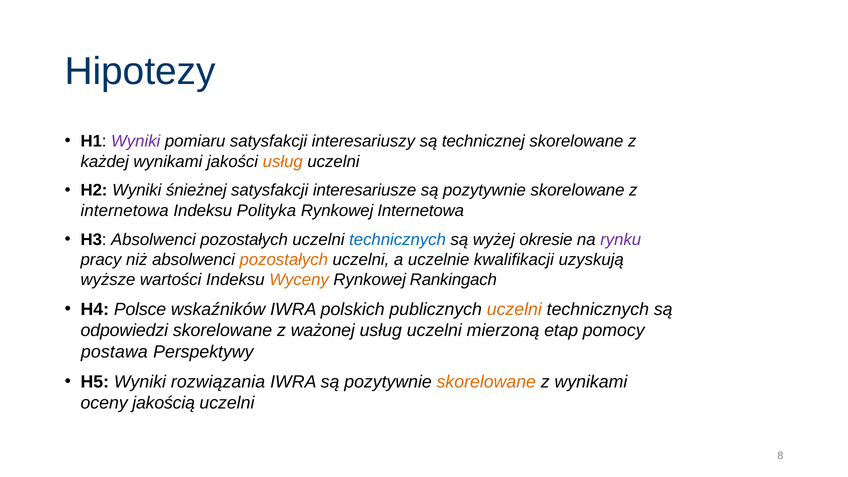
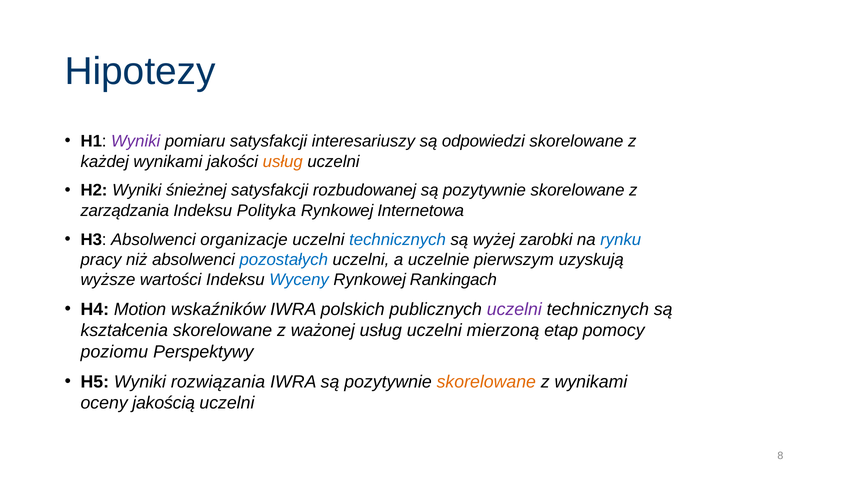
technicznej: technicznej -> odpowiedzi (483, 141)
interesariusze: interesariusze -> rozbudowanej (365, 190)
internetowa: internetowa -> zarządzania (125, 211)
H3 Absolwenci pozostałych: pozostałych -> organizacje (244, 239)
okresie: okresie -> zarobki (546, 239)
rynku colour: purple -> blue (621, 239)
pozostałych colour: orange -> blue (284, 260)
kwalifikacji: kwalifikacji -> pierwszym (514, 260)
Wyceny colour: orange -> blue (299, 280)
Polsce: Polsce -> Motion (140, 309)
uczelni colour: orange -> purple (514, 309)
odpowiedzi: odpowiedzi -> kształcenia (124, 331)
postawa: postawa -> poziomu (114, 352)
